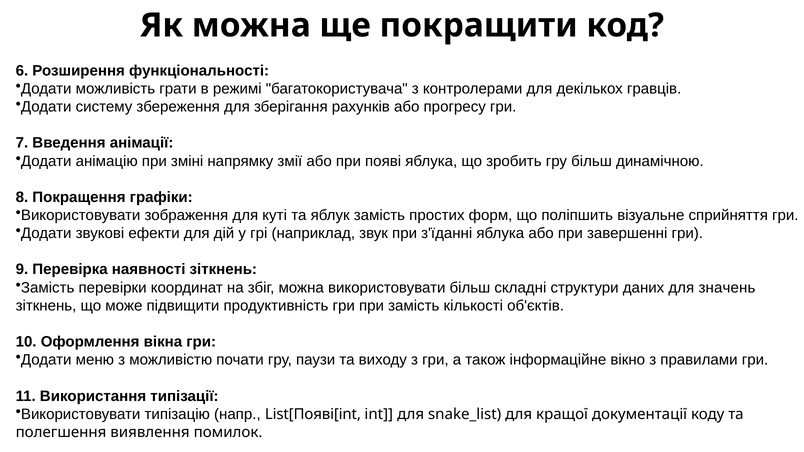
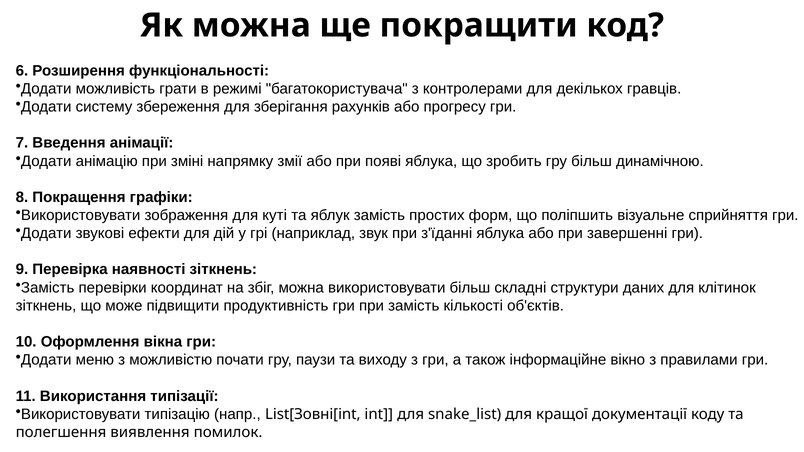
значень: значень -> клітинок (727, 288)
List[Появі[int: List[Появі[int -> List[Зовні[int (313, 414)
